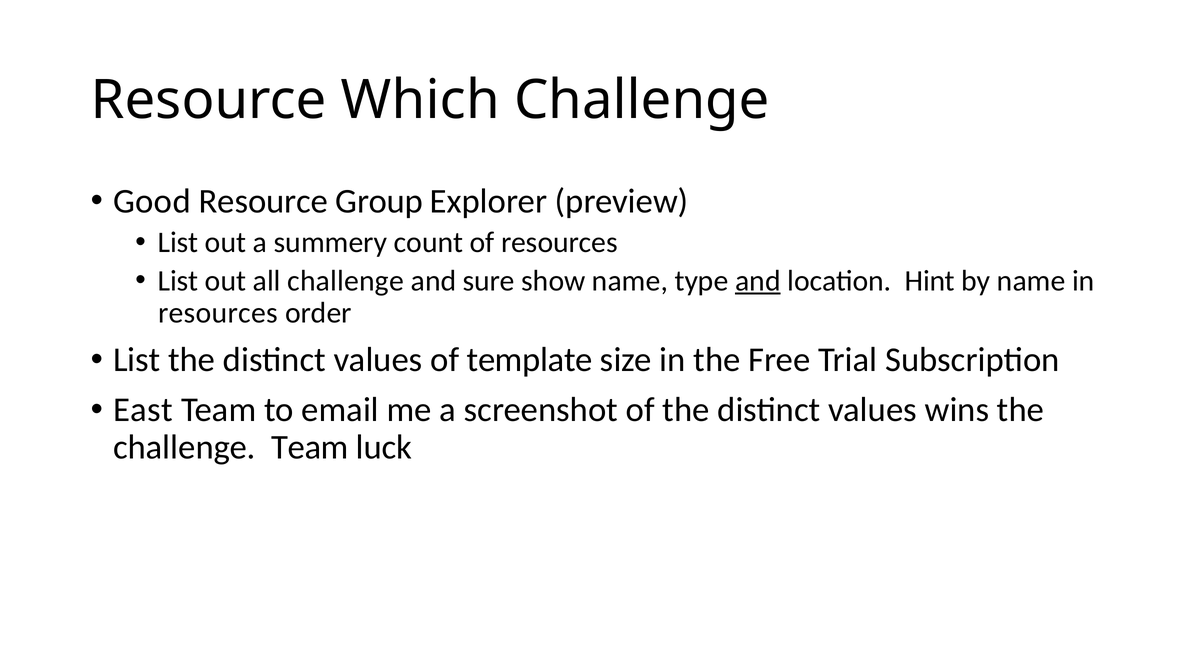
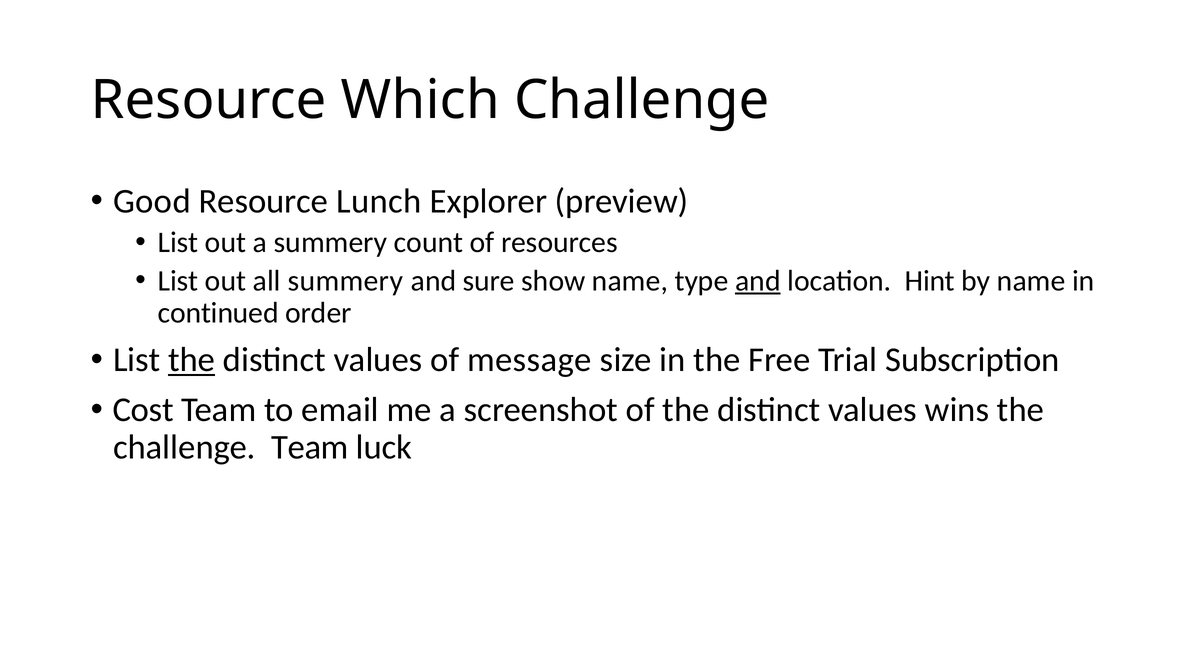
Group: Group -> Lunch (379, 201)
all challenge: challenge -> summery (346, 280)
resources: resources -> continued (218, 313)
the underline: none -> present (192, 360)
template: template -> message (529, 360)
East: East -> Cost (143, 409)
